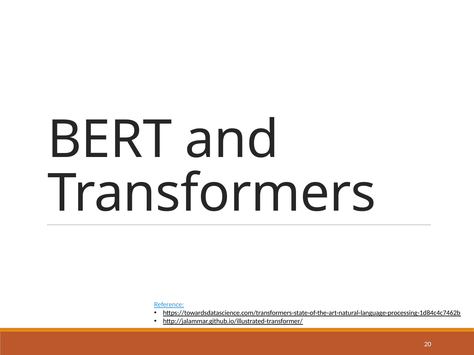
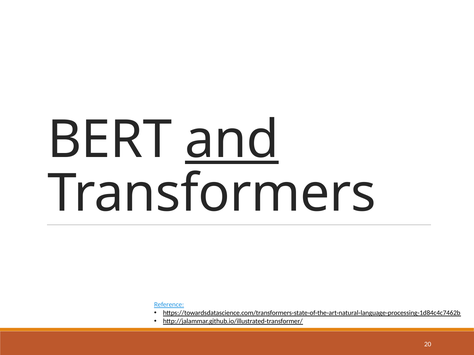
and underline: none -> present (232, 140)
